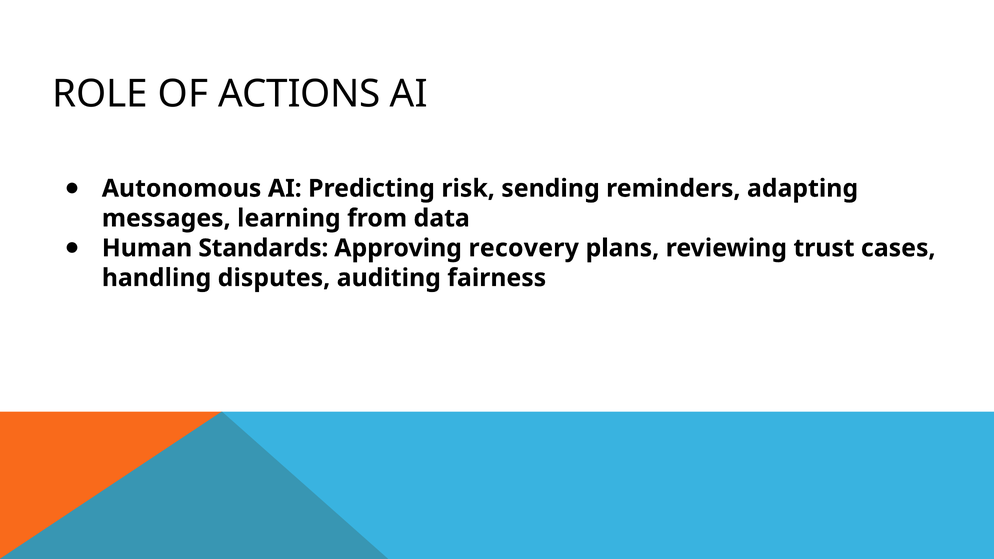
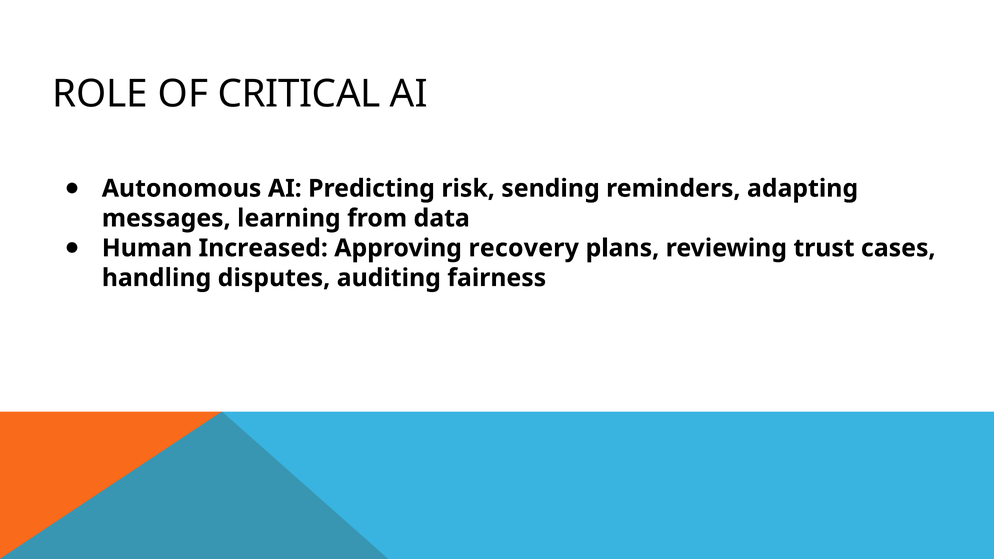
ACTIONS: ACTIONS -> CRITICAL (299, 94)
Standards: Standards -> Increased (263, 248)
